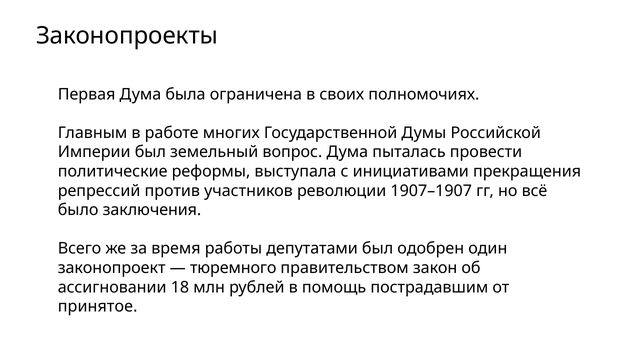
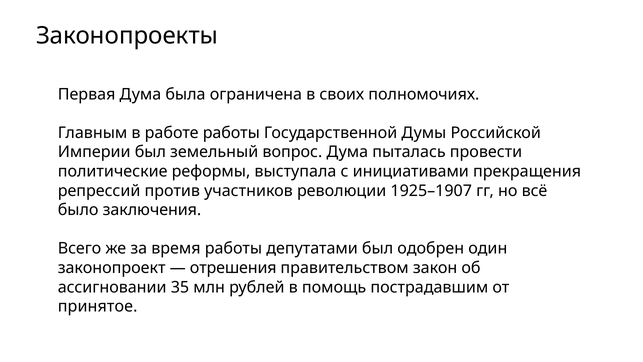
работе многих: многих -> работы (231, 133)
1907–1907: 1907–1907 -> 1925–1907 (431, 191)
тюремного: тюремного -> отрешения (233, 268)
18: 18 -> 35 (180, 287)
